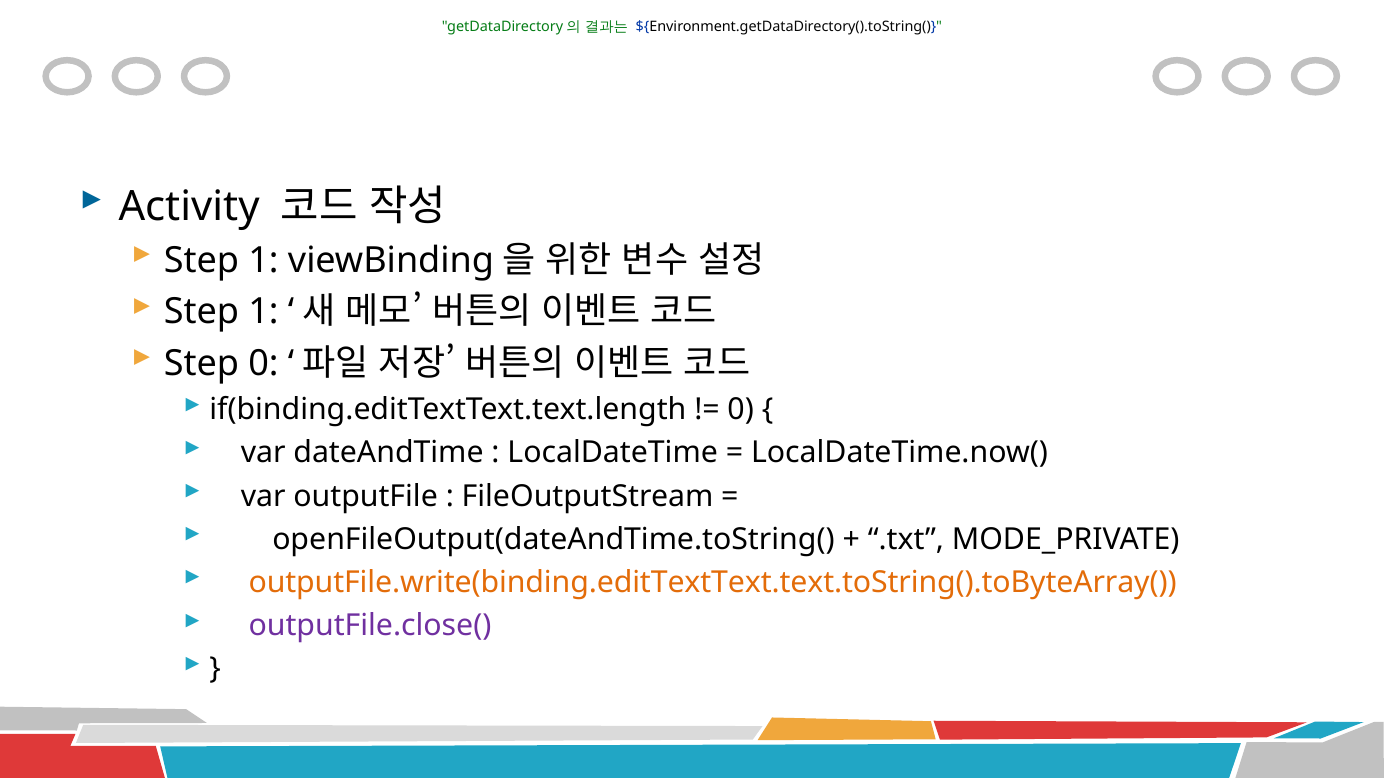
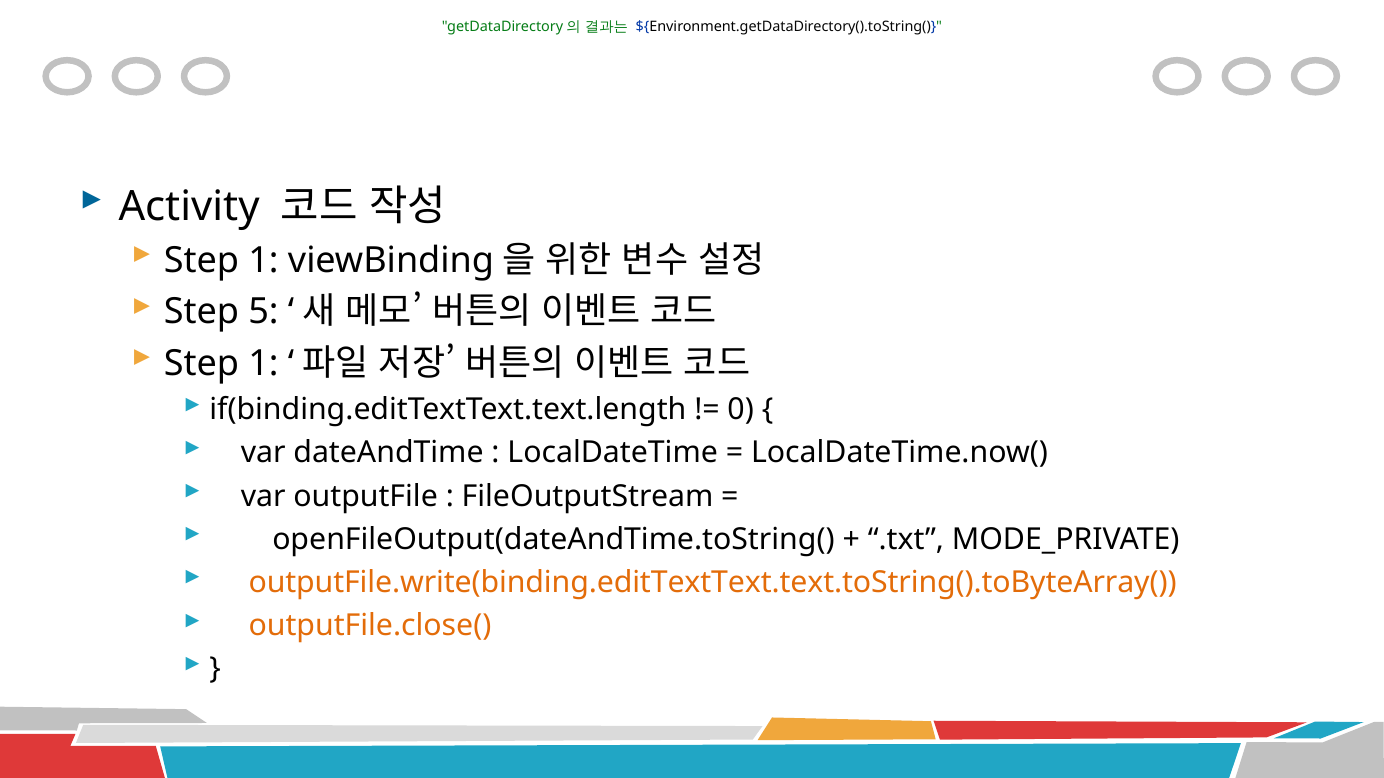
1: 1 -> 5 (263, 312)
0: 0 -> 1 (263, 364)
outputFile.close( colour: purple -> orange (370, 626)
